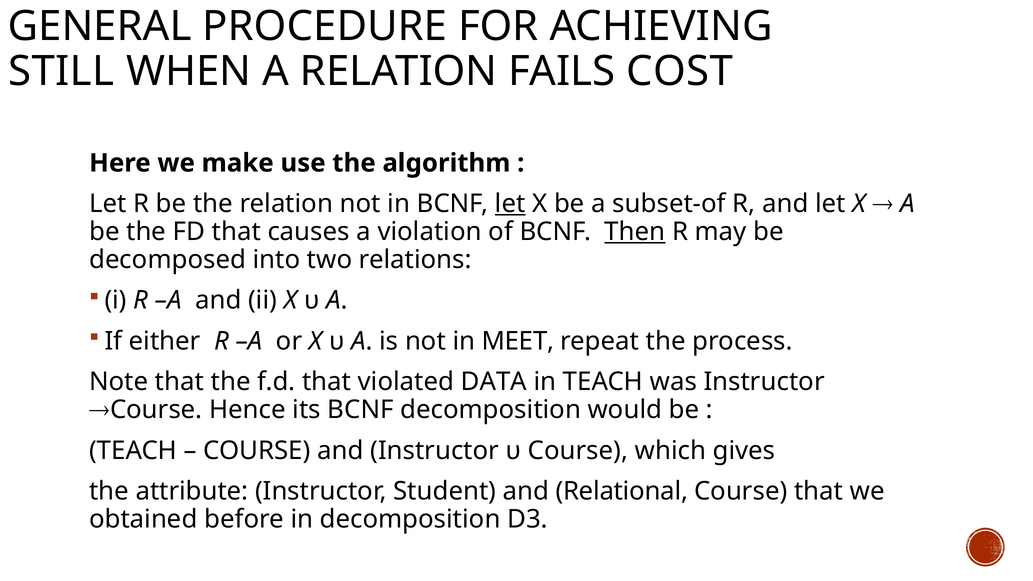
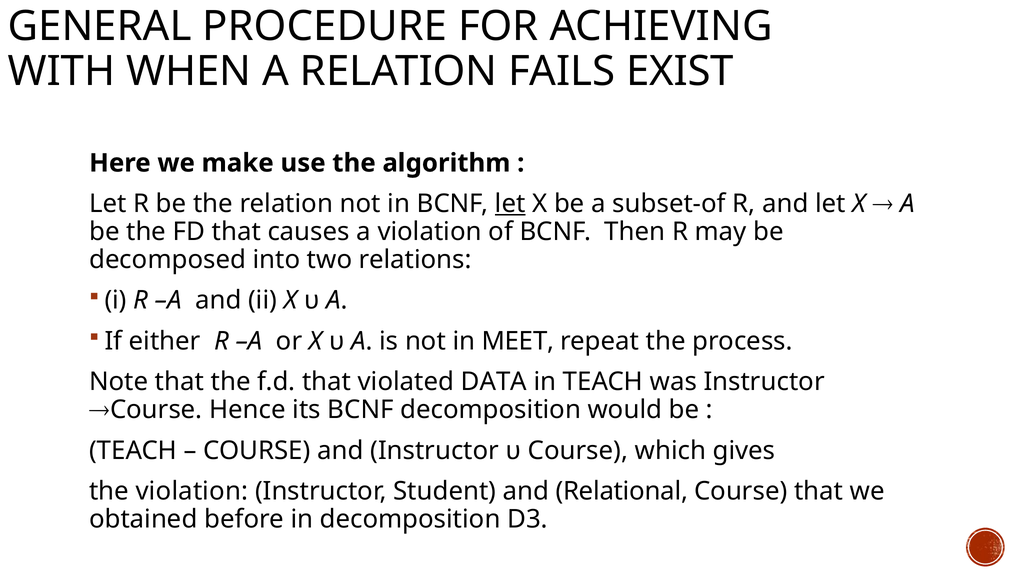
STILL: STILL -> WITH (61, 72)
COST: COST -> EXIST (680, 72)
Then underline: present -> none (635, 232)
the attribute: attribute -> violation (192, 491)
